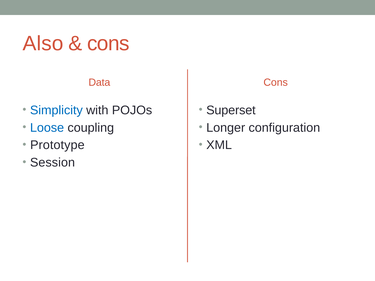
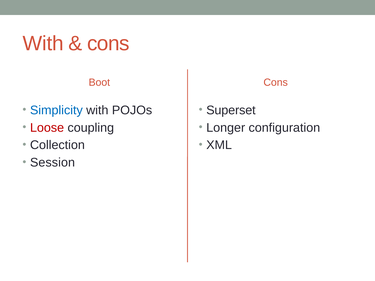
Also: Also -> With (43, 44)
Data: Data -> Boot (99, 83)
Loose colour: blue -> red (47, 128)
Prototype: Prototype -> Collection (57, 145)
